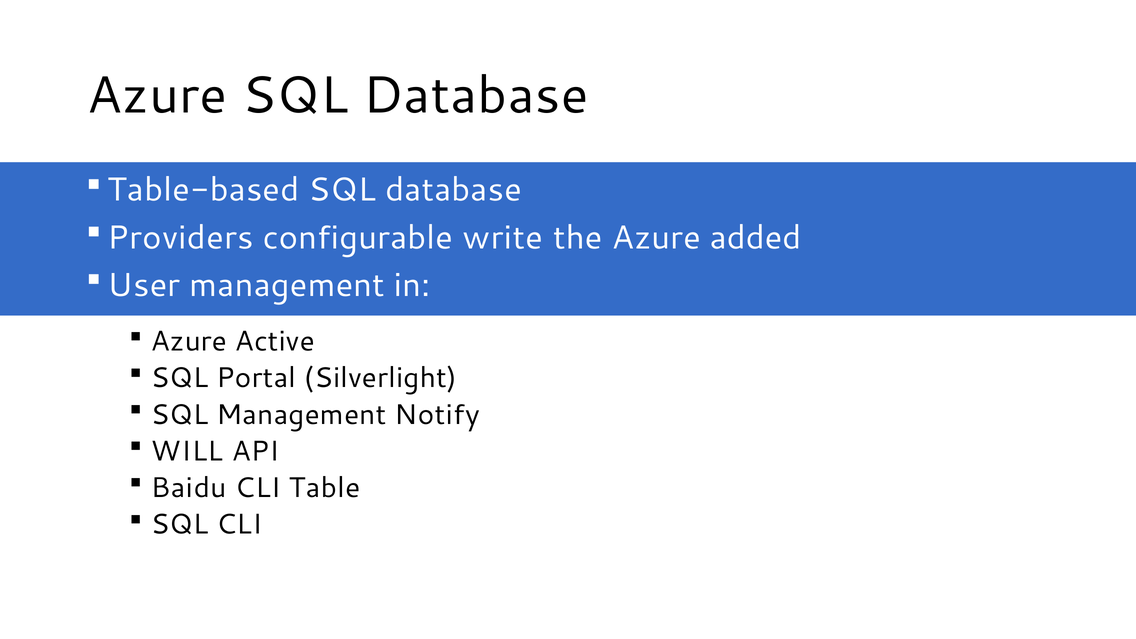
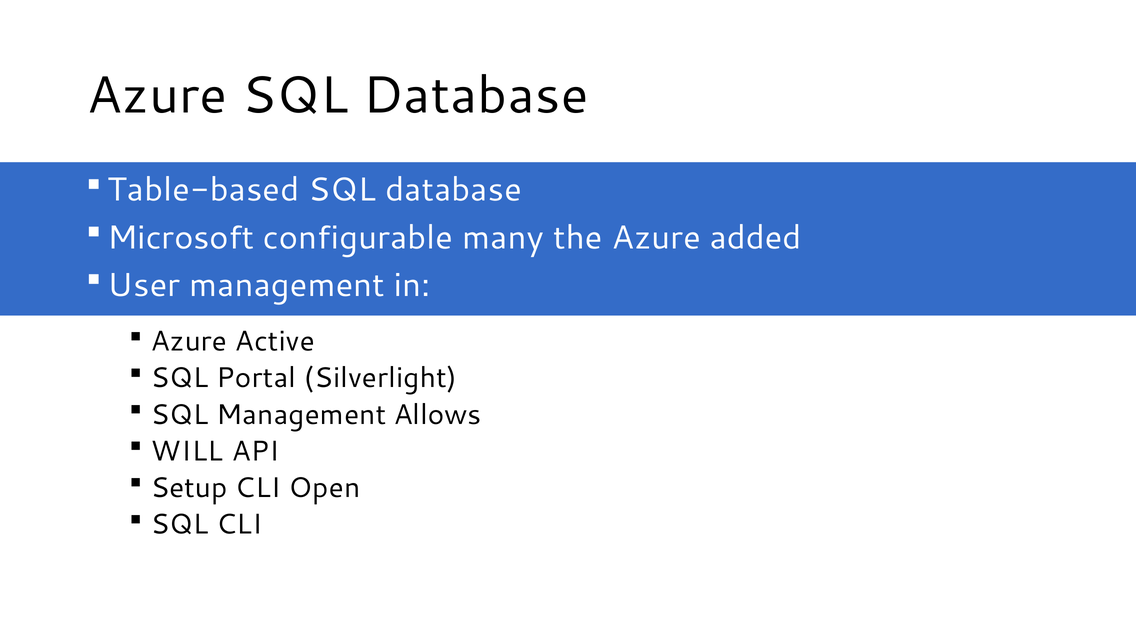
Providers: Providers -> Microsoft (181, 238)
write: write -> many (503, 238)
Notify: Notify -> Allows (437, 415)
Baidu: Baidu -> Setup (189, 488)
Table: Table -> Open (325, 488)
